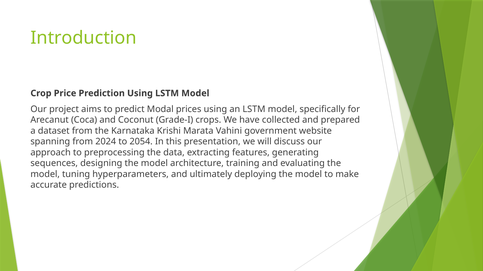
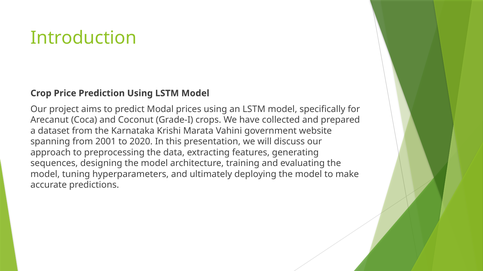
2024: 2024 -> 2001 (106, 142)
2054: 2054 -> 2020 (141, 142)
